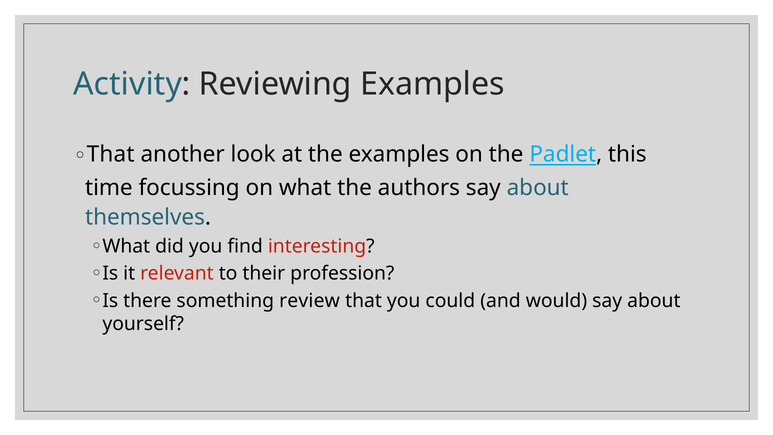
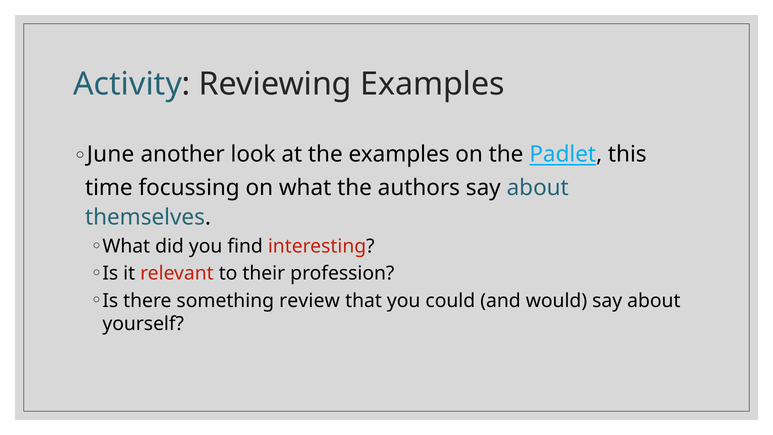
That: That -> June (111, 154)
